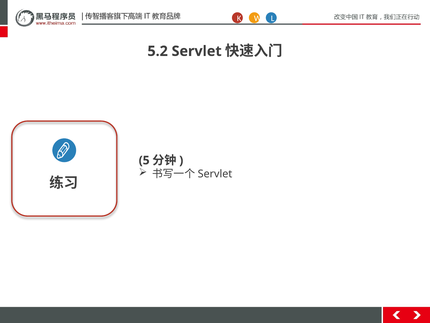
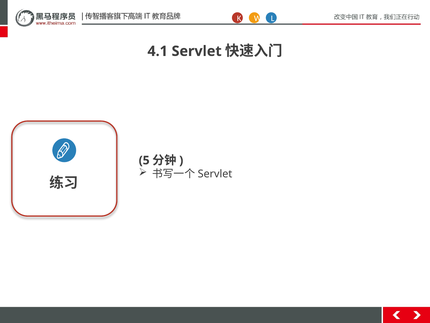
5.2: 5.2 -> 4.1 (158, 51)
